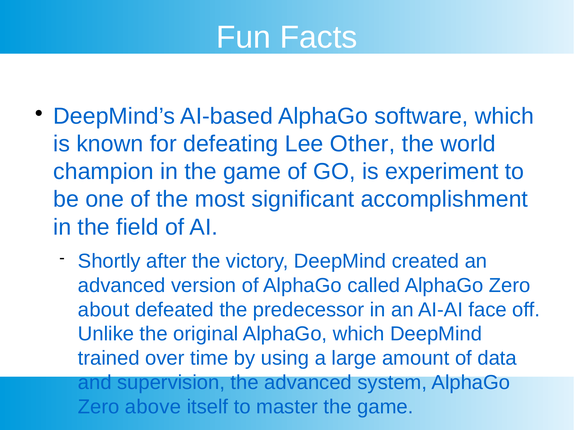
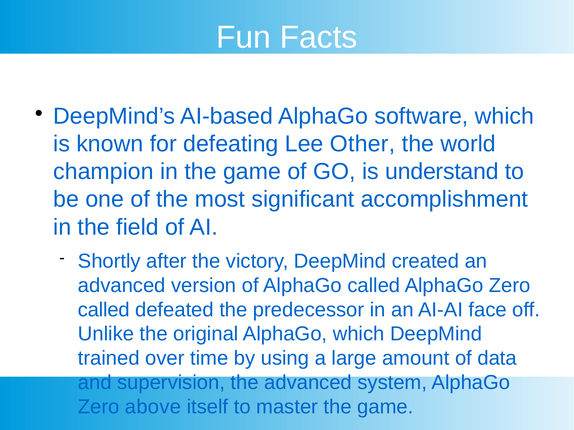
experiment: experiment -> understand (442, 172)
about: about -> called (104, 310)
